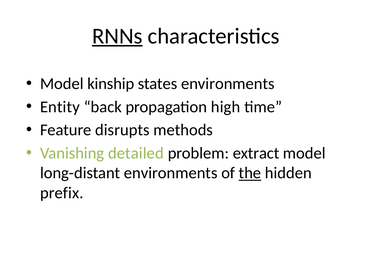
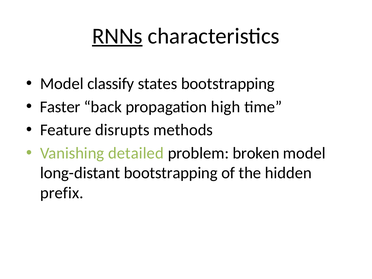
kinship: kinship -> classify (111, 84)
states environments: environments -> bootstrapping (228, 84)
Entity: Entity -> Faster (60, 107)
extract: extract -> broken (256, 153)
long-distant environments: environments -> bootstrapping (171, 173)
the underline: present -> none (250, 173)
